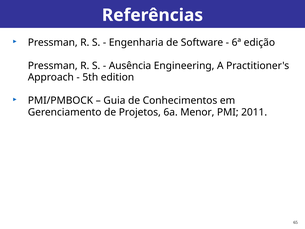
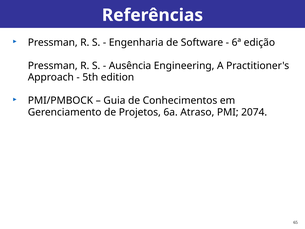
Menor: Menor -> Atraso (197, 112)
2011: 2011 -> 2074 (254, 112)
